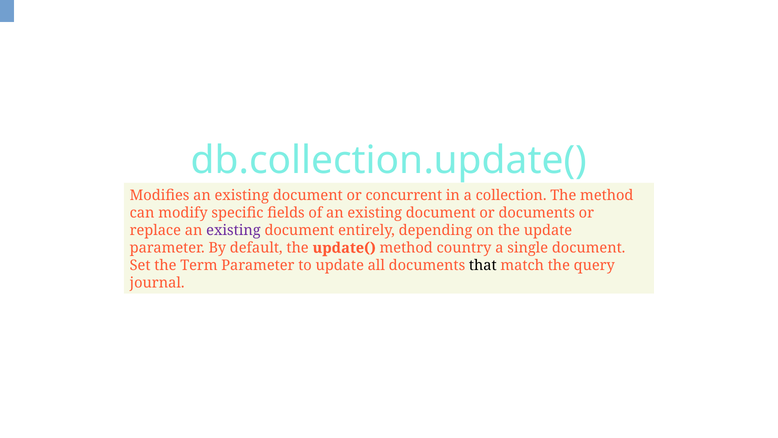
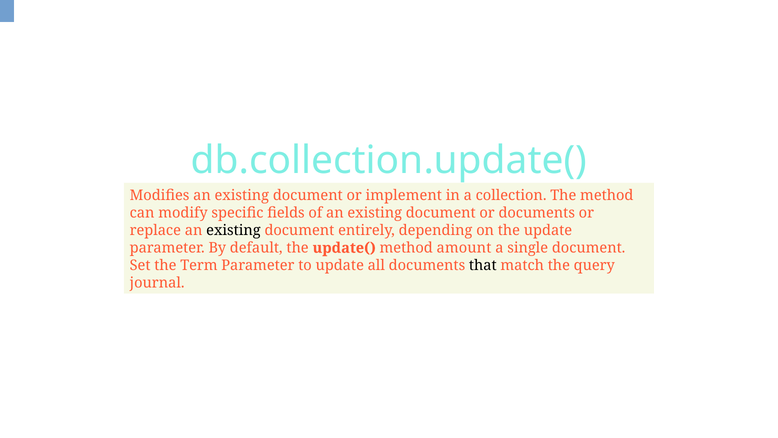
concurrent: concurrent -> implement (404, 195)
existing colour: purple -> black (233, 230)
country: country -> amount (464, 248)
